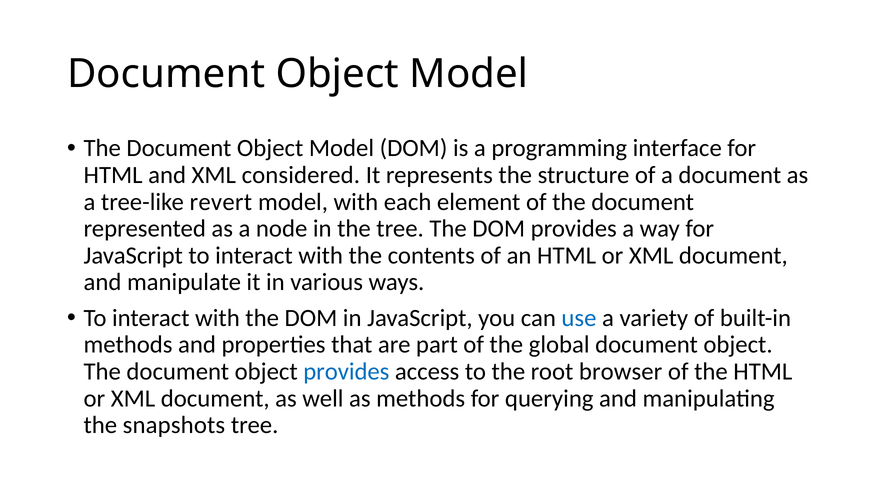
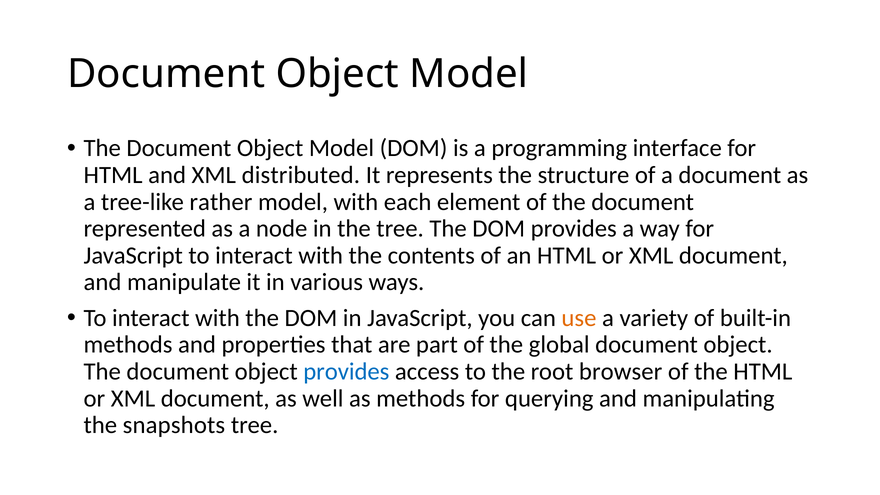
considered: considered -> distributed (301, 175)
revert: revert -> rather (221, 202)
use colour: blue -> orange (579, 318)
